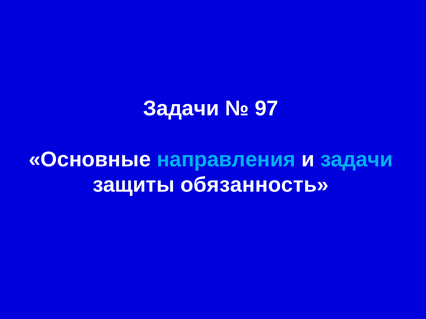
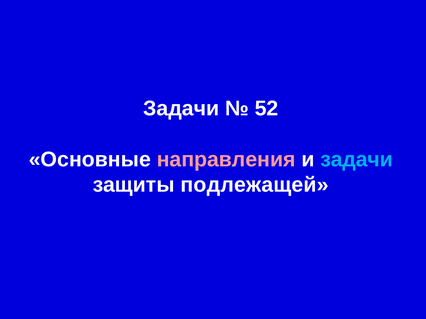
97: 97 -> 52 (267, 109)
направления colour: light blue -> pink (226, 160)
обязанность: обязанность -> подлежащей (255, 185)
